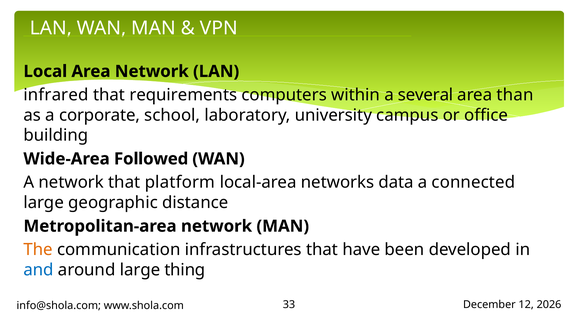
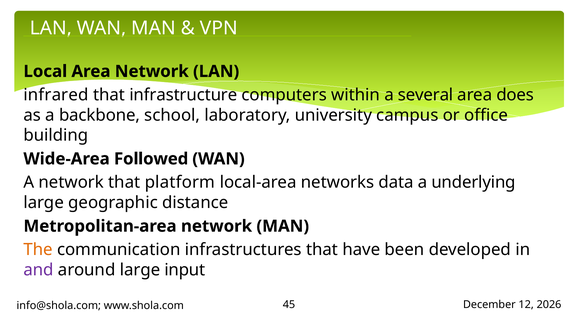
requirements: requirements -> infrastructure (183, 95)
than: than -> does (515, 95)
corporate: corporate -> backbone (100, 115)
connected: connected -> underlying (474, 182)
and colour: blue -> purple (39, 270)
thing: thing -> input (185, 270)
33: 33 -> 45 (289, 305)
